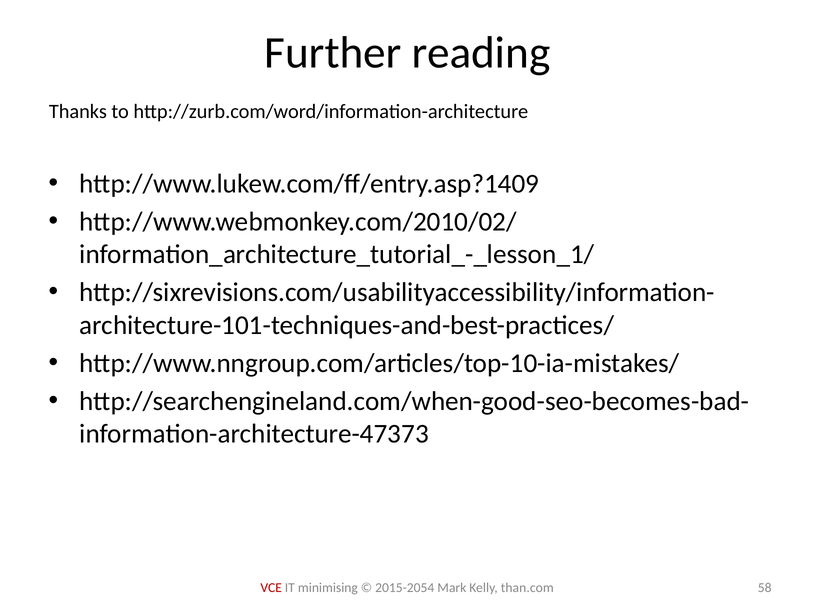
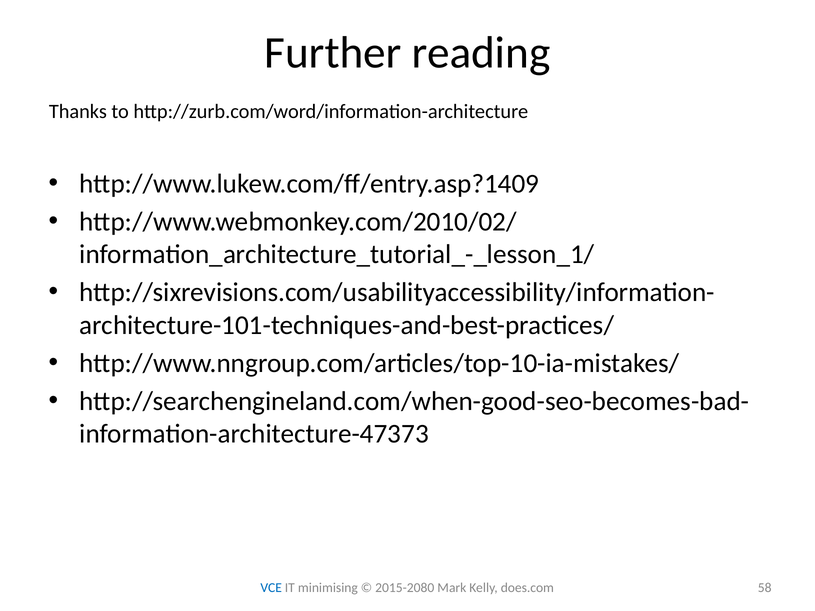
VCE colour: red -> blue (271, 588)
2015-2054: 2015-2054 -> 2015-2080 (405, 588)
than.com: than.com -> does.com (527, 588)
